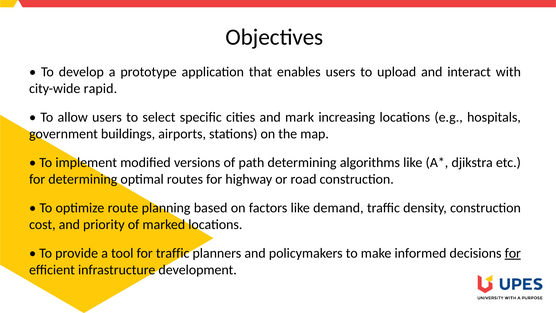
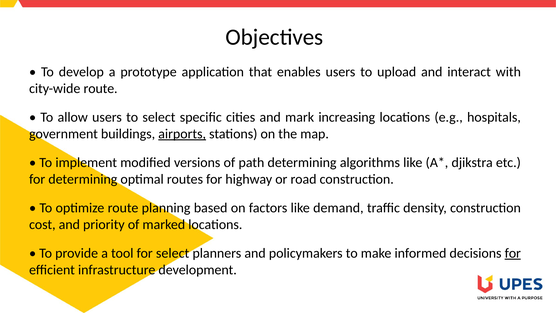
city-wide rapid: rapid -> route (101, 89)
airports underline: none -> present (182, 134)
for traffic: traffic -> select (173, 253)
